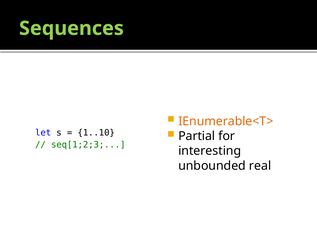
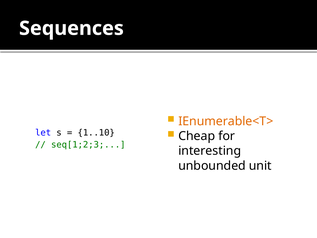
Sequences colour: light green -> white (71, 28)
Partial: Partial -> Cheap (197, 136)
real: real -> unit (260, 166)
